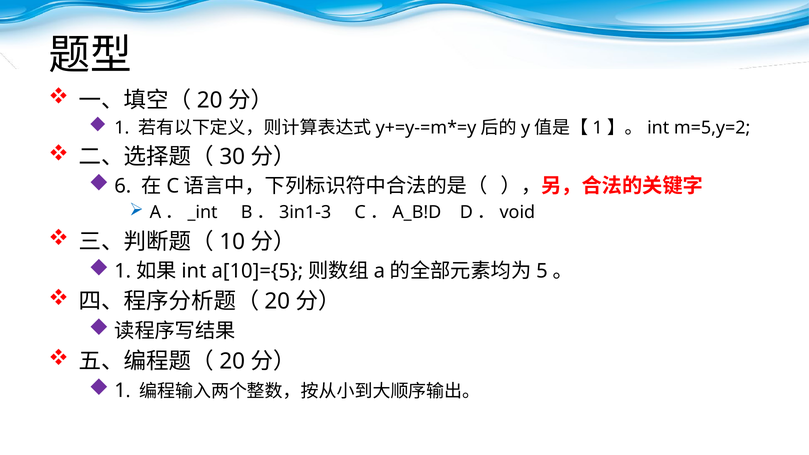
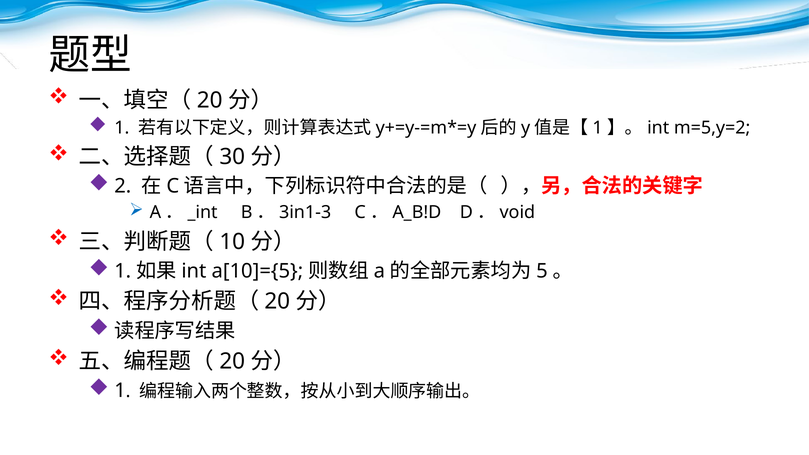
6: 6 -> 2 (123, 186)
